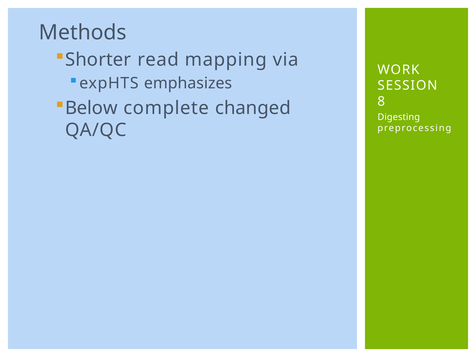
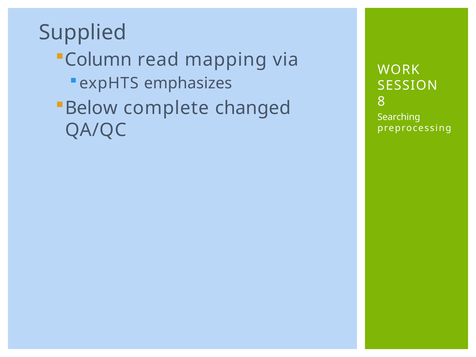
Methods: Methods -> Supplied (83, 32)
Shorter: Shorter -> Column (98, 60)
Digesting: Digesting -> Searching (399, 117)
